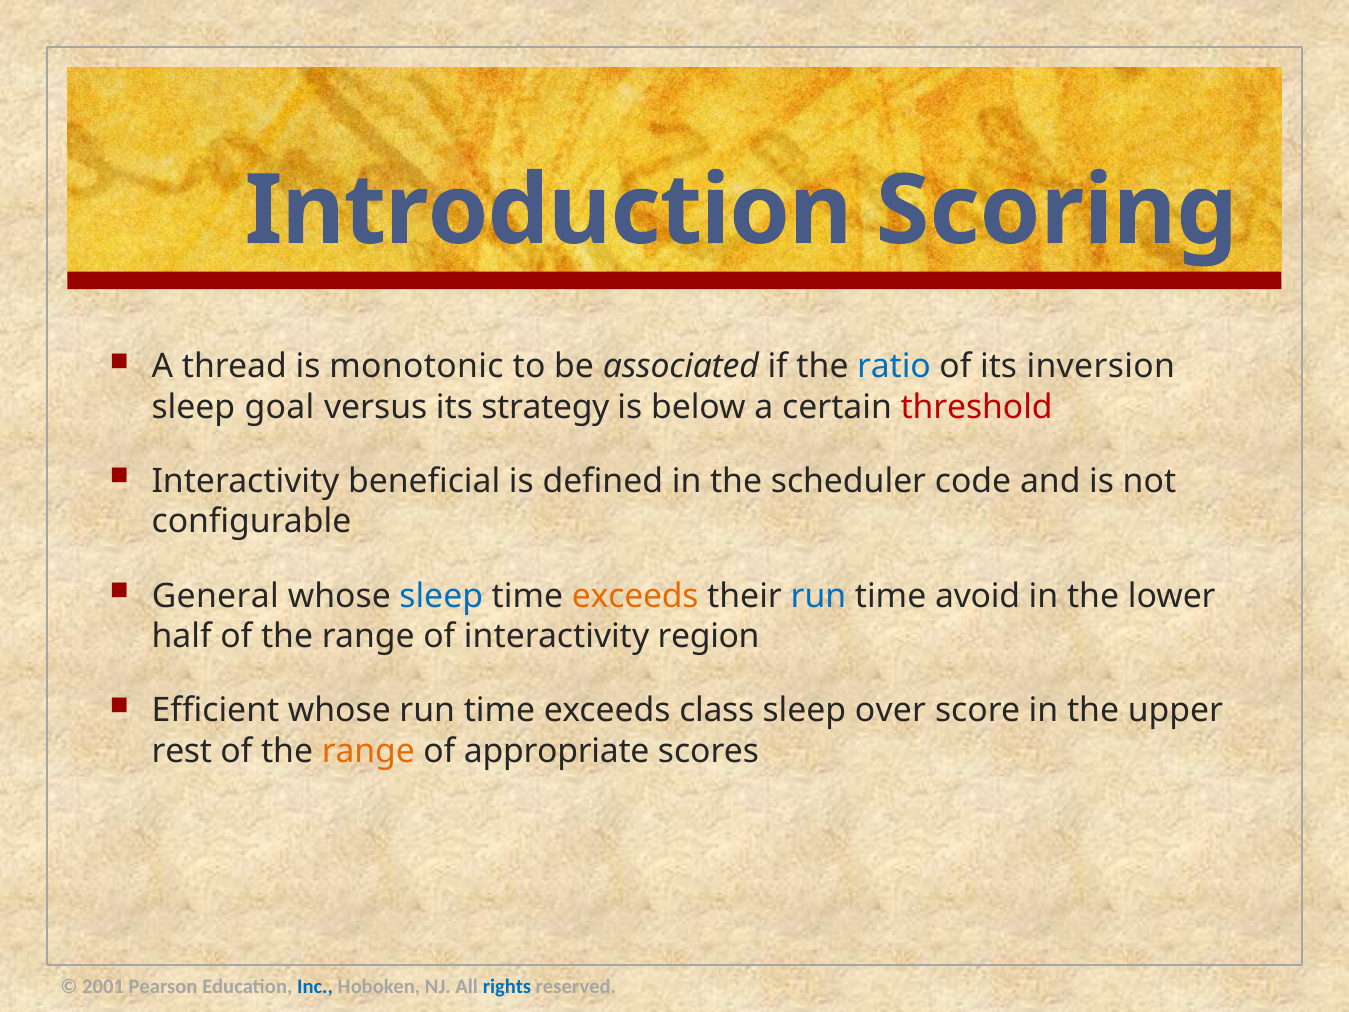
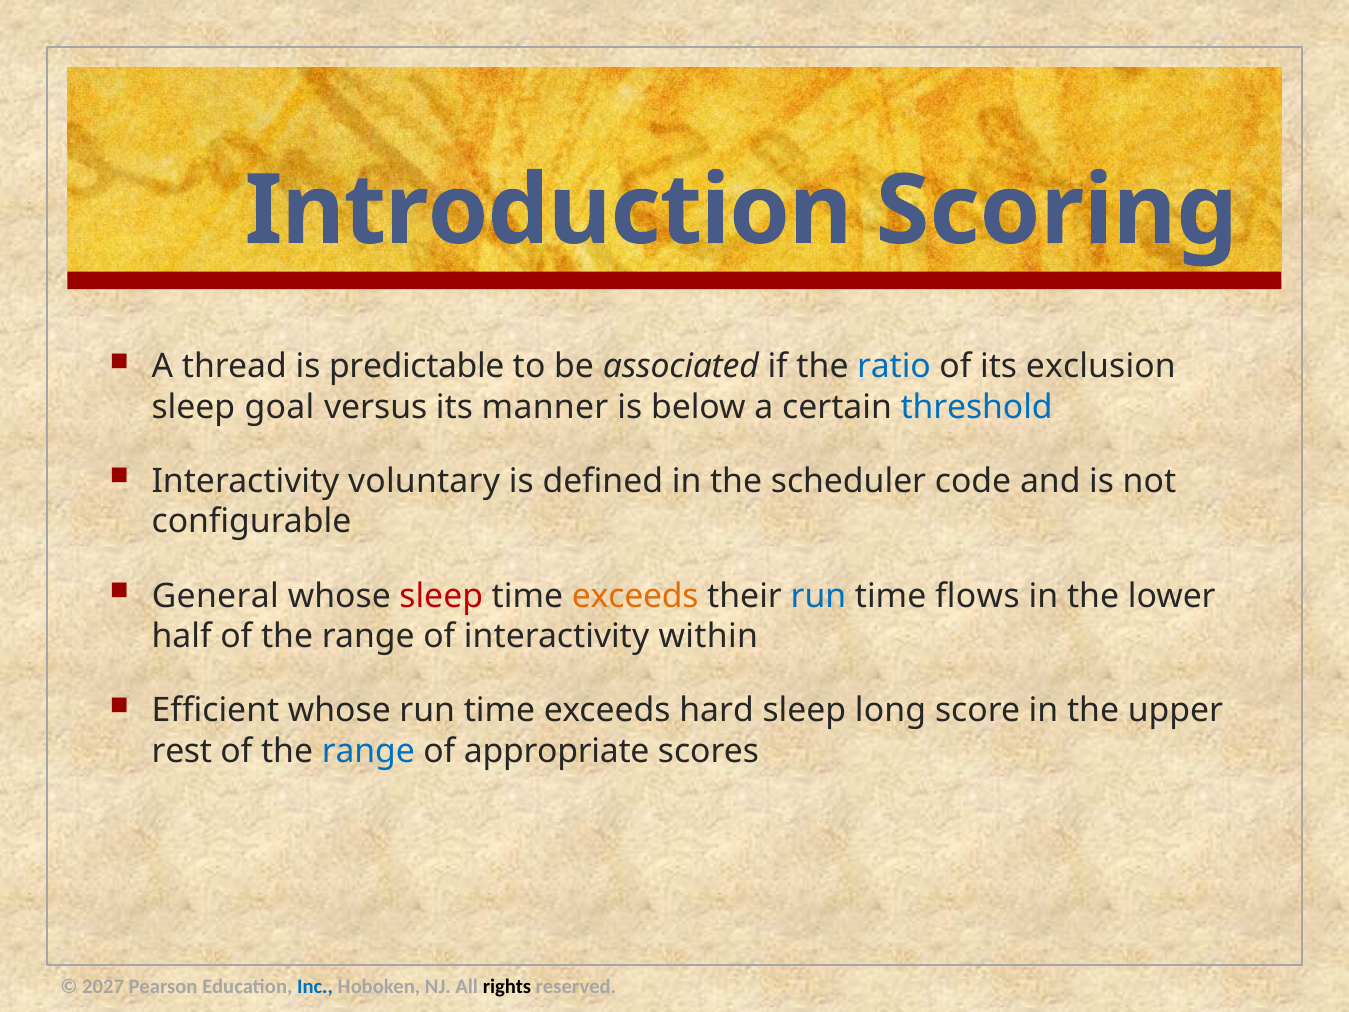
monotonic: monotonic -> predictable (417, 367)
inversion: inversion -> exclusion (1101, 367)
strategy: strategy -> manner (545, 407)
threshold colour: red -> blue (977, 407)
beneficial: beneficial -> voluntary (424, 481)
sleep colour: blue -> red (441, 596)
avoid: avoid -> flows (977, 596)
region: region -> within (708, 636)
class: class -> hard (717, 711)
over: over -> long (891, 711)
range colour: orange -> blue (368, 751)
2001: 2001 -> 2027 (103, 986)
rights colour: blue -> black (507, 986)
